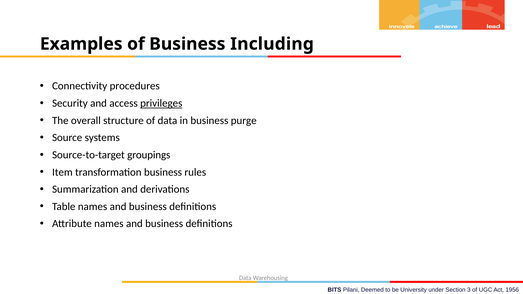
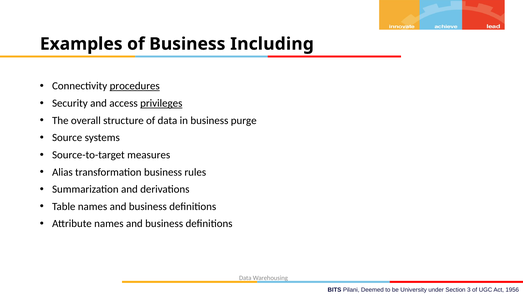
procedures underline: none -> present (135, 86)
groupings: groupings -> measures (149, 155)
Item: Item -> Alias (62, 172)
